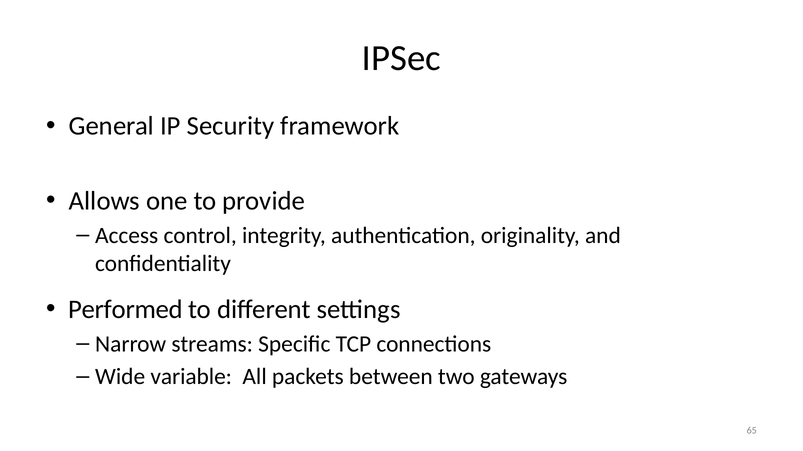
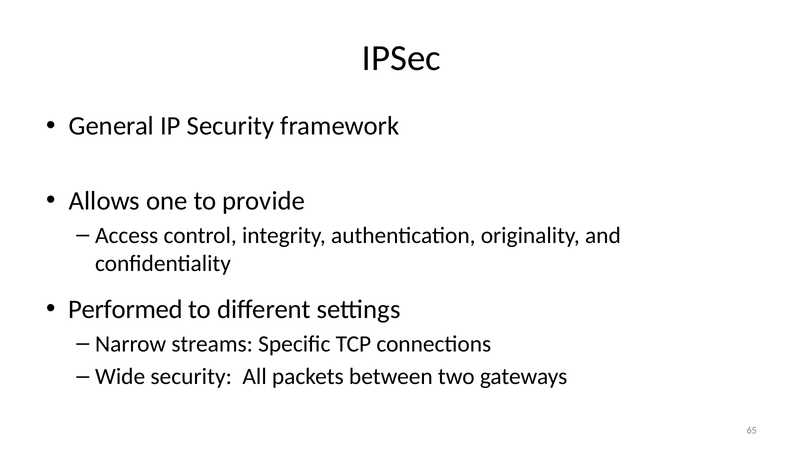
Wide variable: variable -> security (191, 377)
